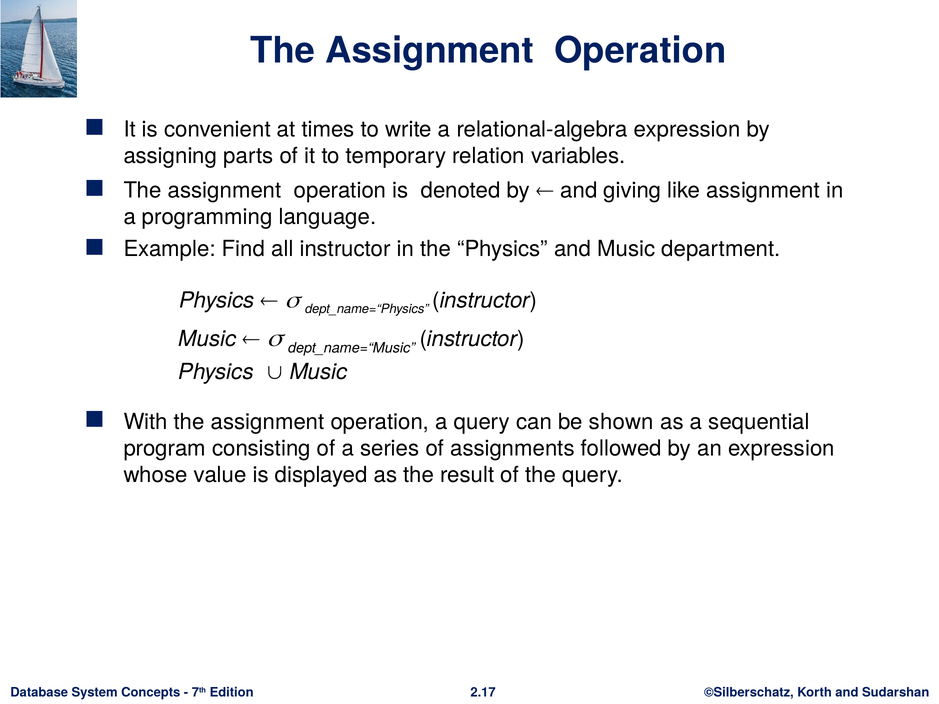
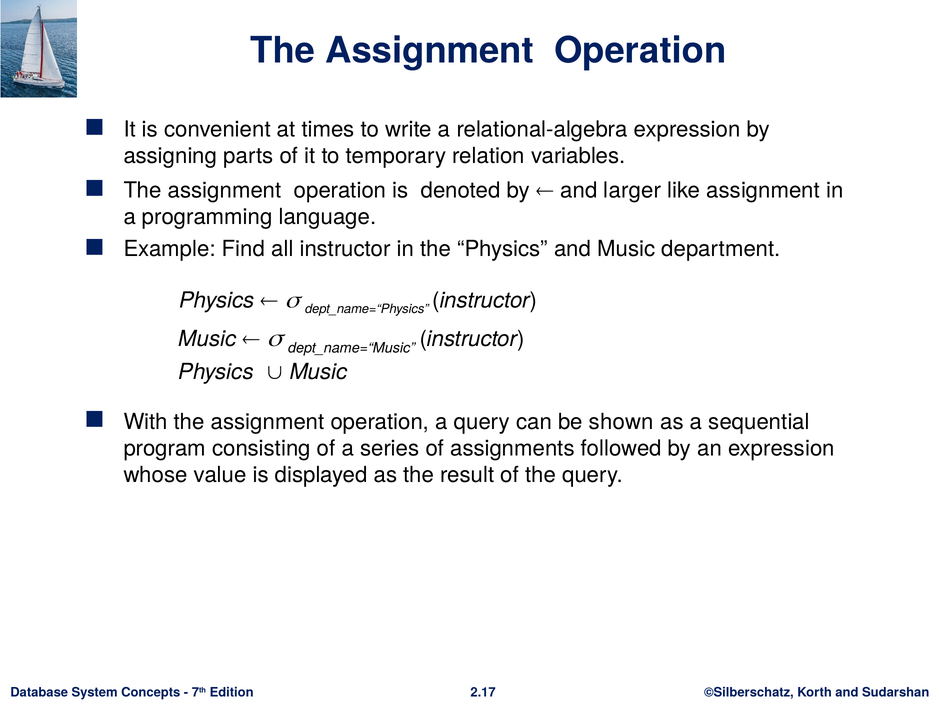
giving: giving -> larger (632, 191)
